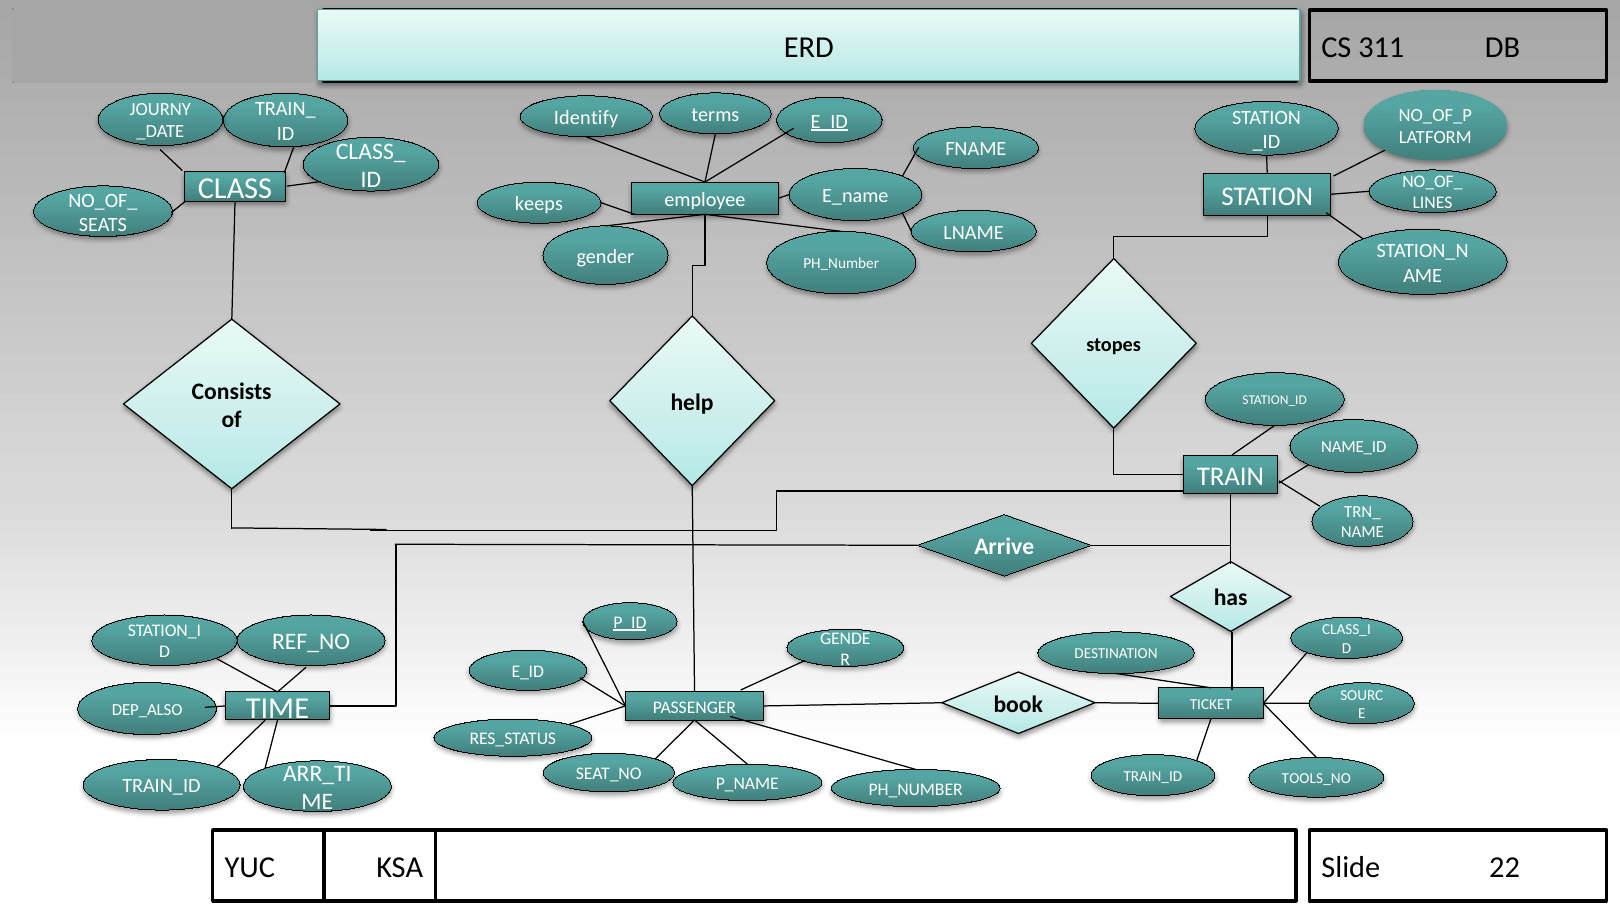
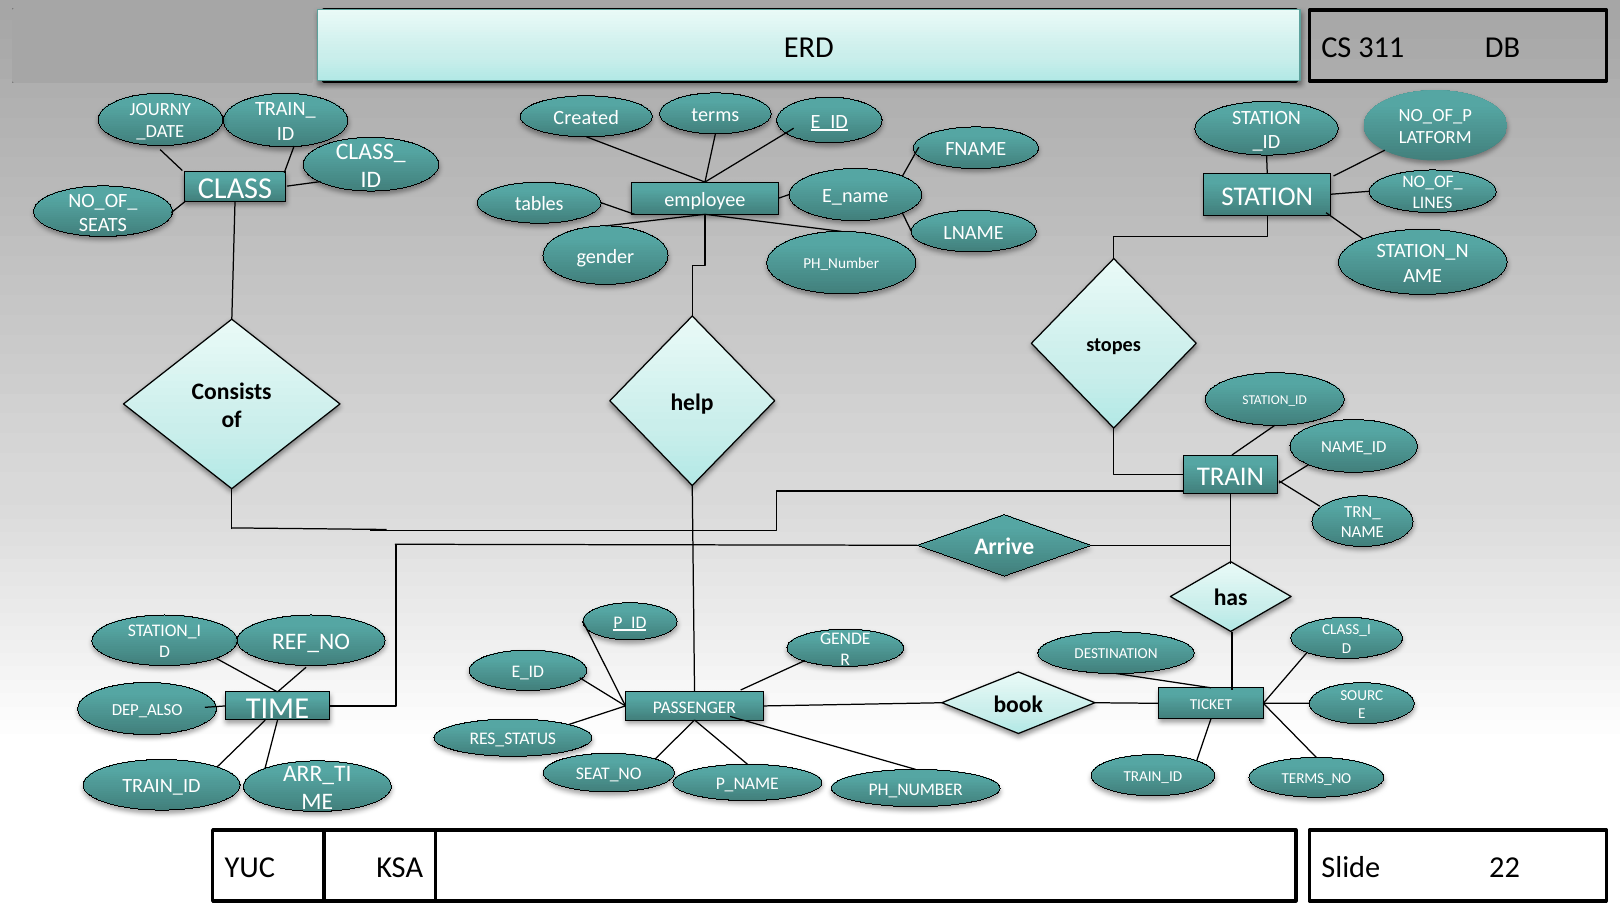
Identify: Identify -> Created (586, 118)
keeps: keeps -> tables (539, 204)
TOOLS_NO: TOOLS_NO -> TERMS_NO (1316, 779)
